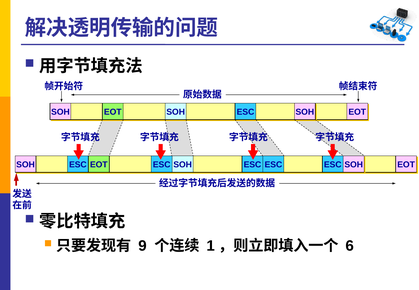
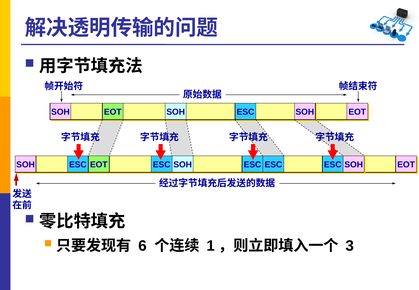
9: 9 -> 6 (142, 246)
6: 6 -> 3 (350, 246)
